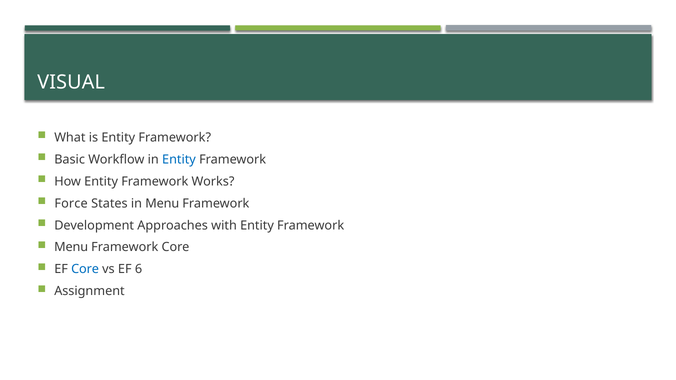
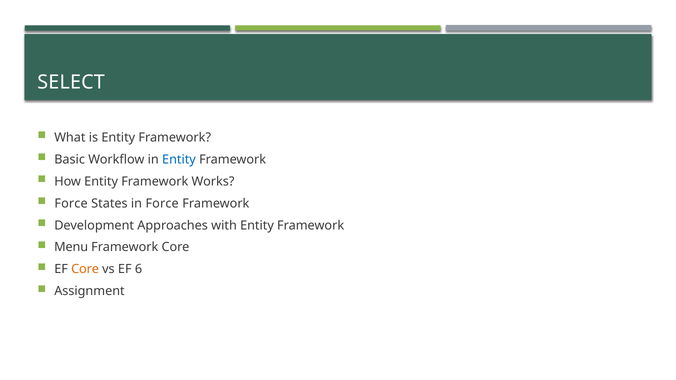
VISUAL: VISUAL -> SELECT (71, 82)
in Menu: Menu -> Force (162, 204)
Core colour: blue -> orange (85, 269)
